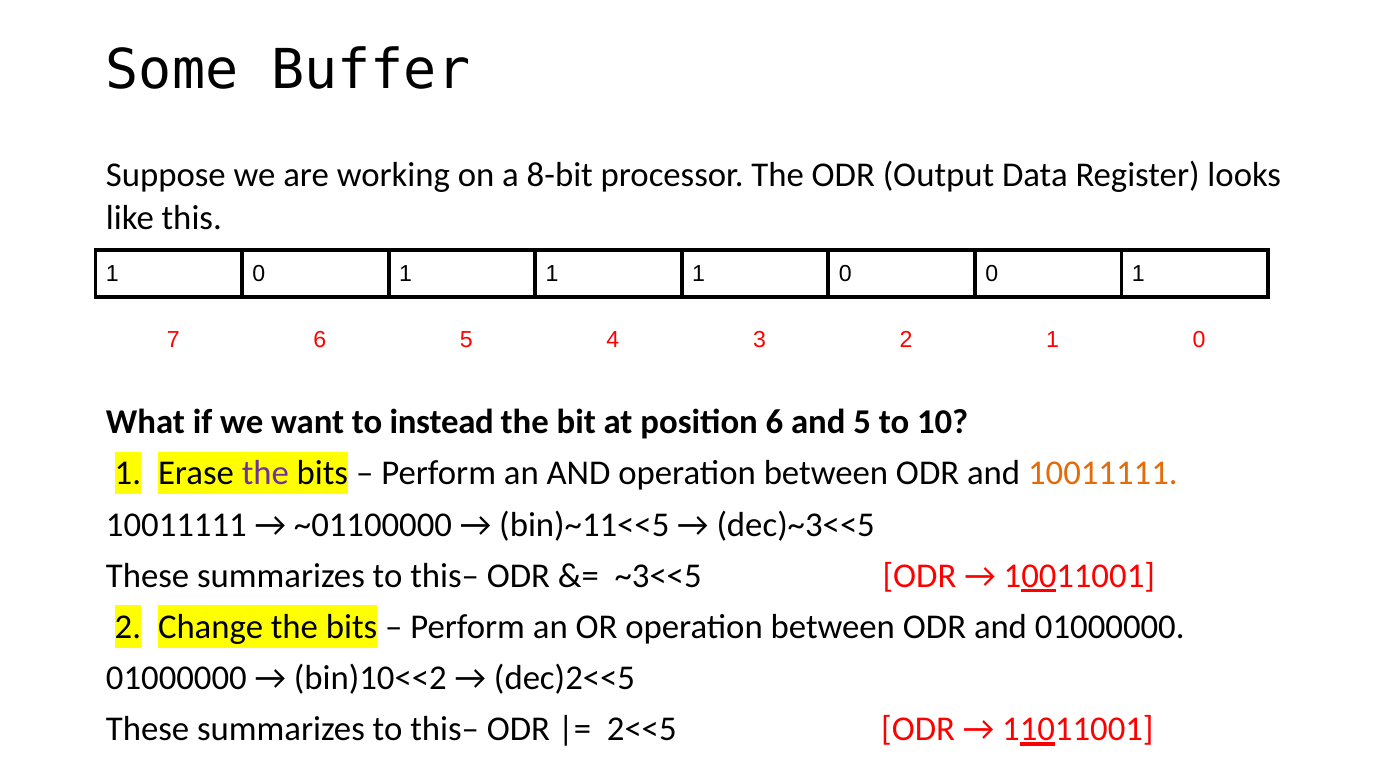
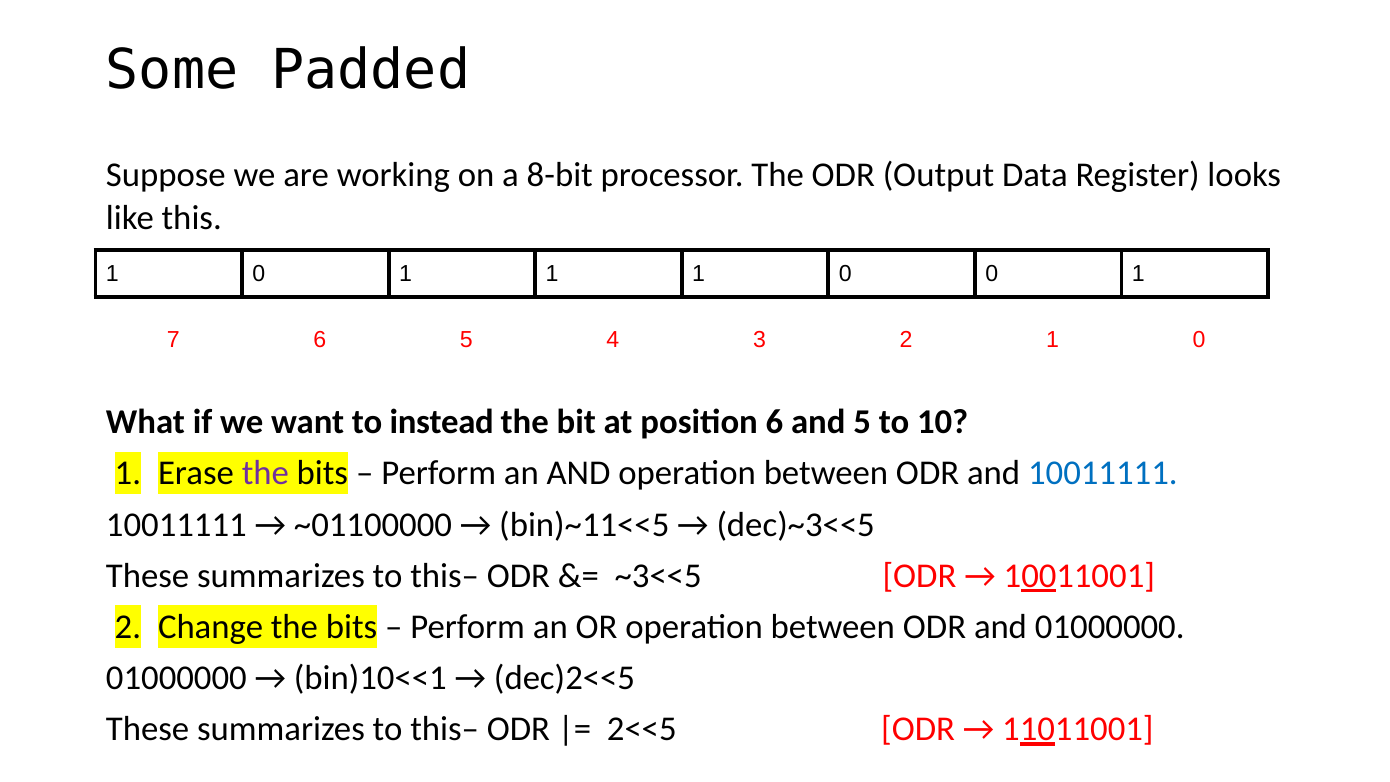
Buffer: Buffer -> Padded (371, 70)
10011111 colour: orange -> blue (1103, 473)
bin)10<<2: bin)10<<2 -> bin)10<<1 (370, 678)
